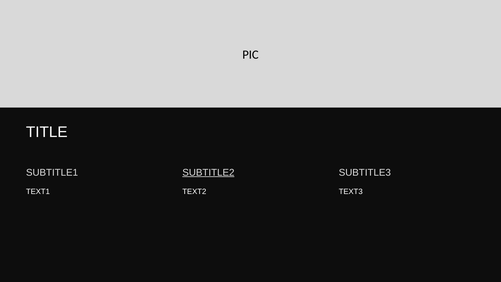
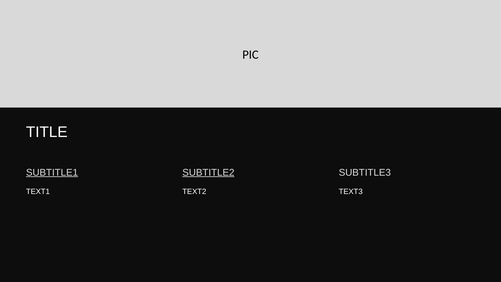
SUBTITLE1 underline: none -> present (52, 172)
